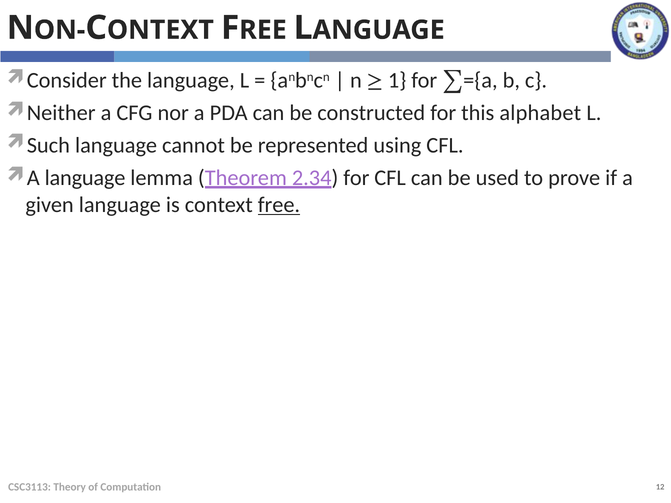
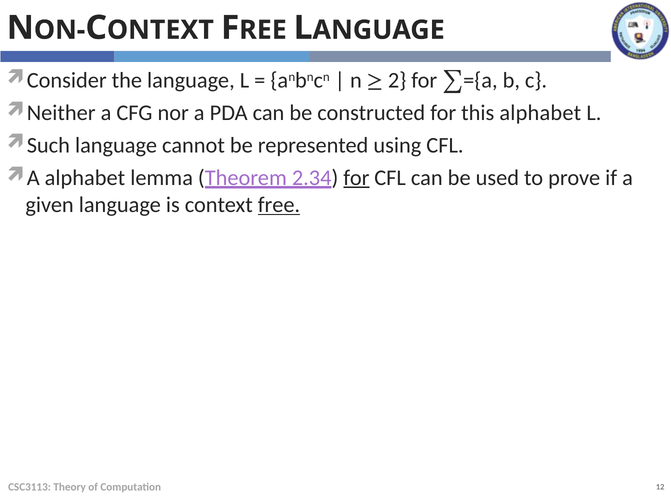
1: 1 -> 2 (397, 80)
language: language -> alphabet (85, 178)
for underline: none -> present (356, 178)
